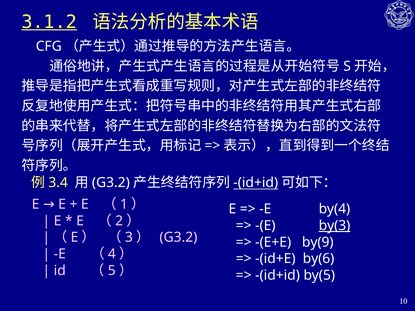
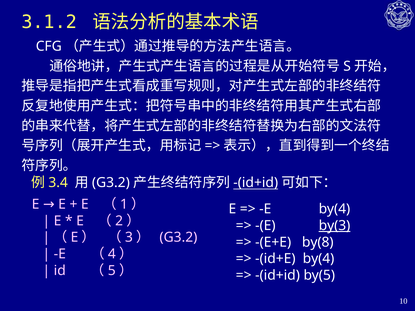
3.1.2 underline: present -> none (49, 22)
by(9: by(9 -> by(8 (318, 242)
-(id+E by(6: by(6 -> by(4 (319, 259)
